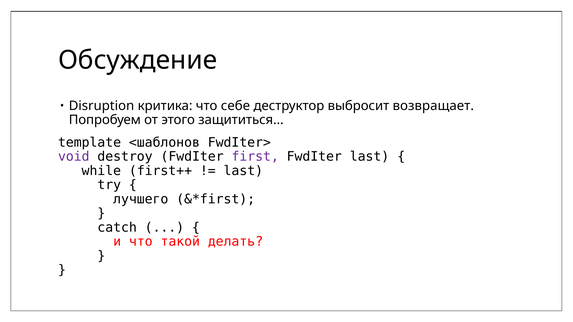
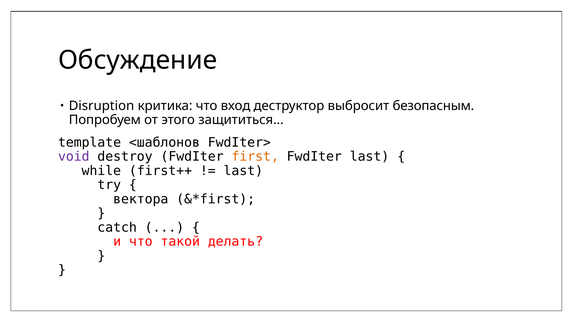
себе: себе -> вход (236, 106)
возвращает: возвращает -> безопасным (433, 106)
first colour: purple -> orange (255, 157)
лучшего: лучшего -> вектора (141, 199)
